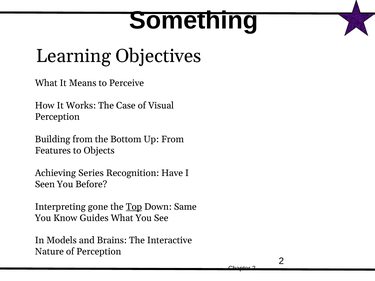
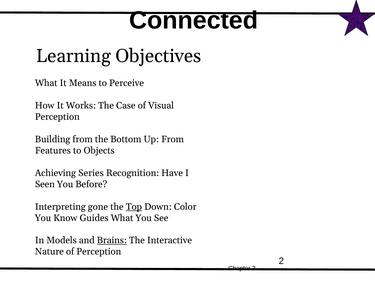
Something: Something -> Connected (194, 20)
Same: Same -> Color (185, 207)
Brains underline: none -> present (112, 241)
